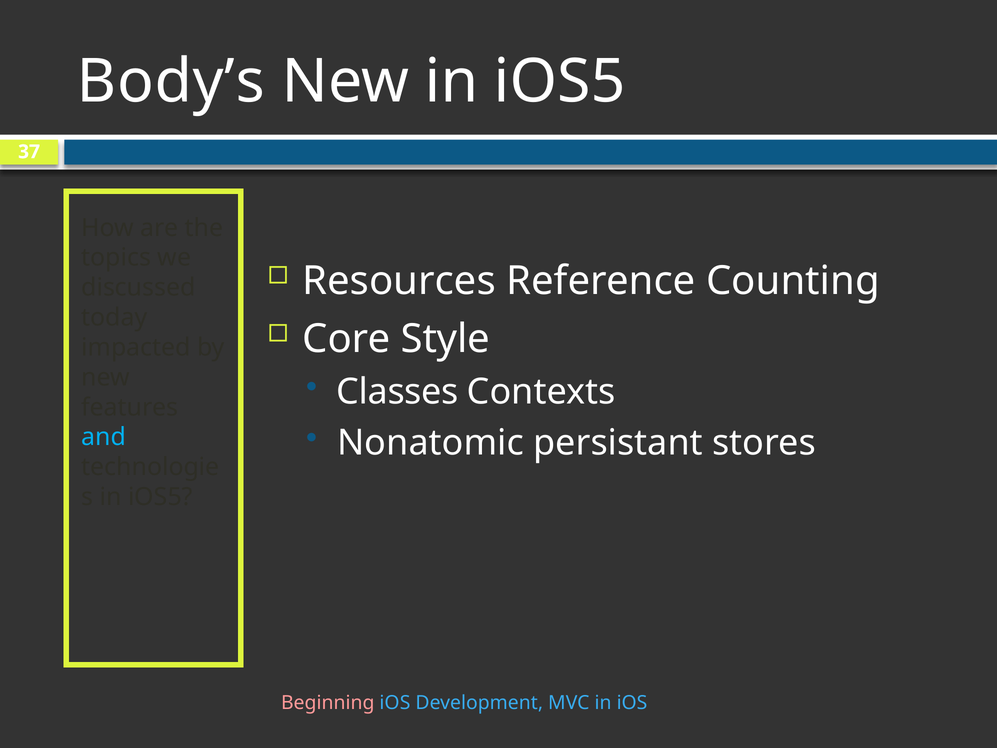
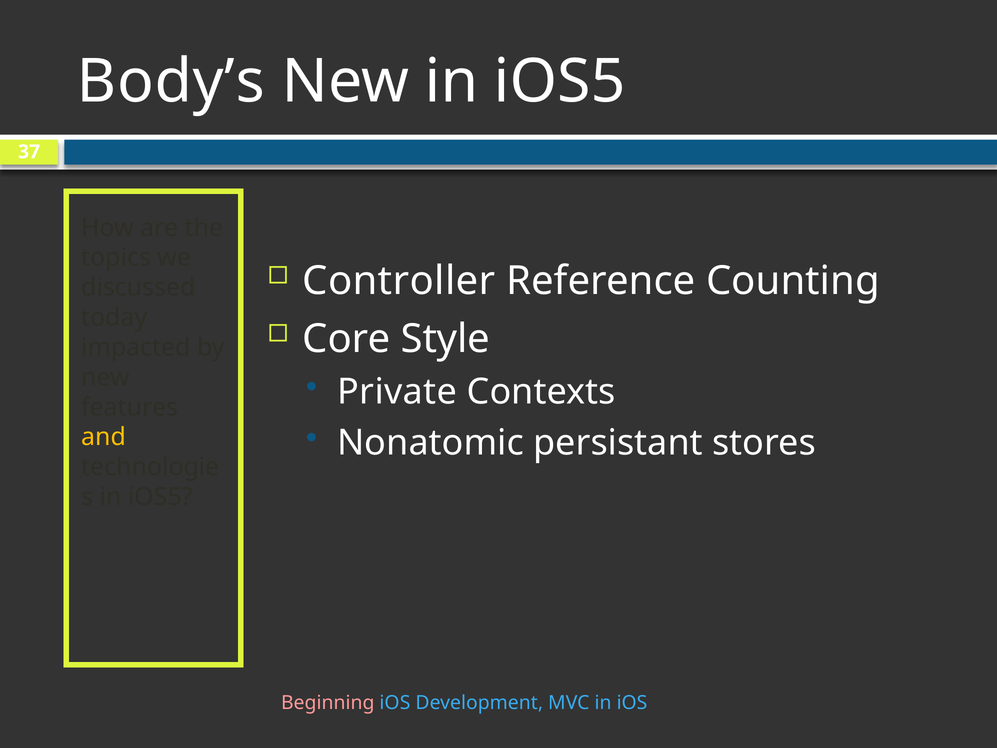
Resources: Resources -> Controller (399, 281)
Classes: Classes -> Private (397, 392)
and colour: light blue -> yellow (104, 437)
